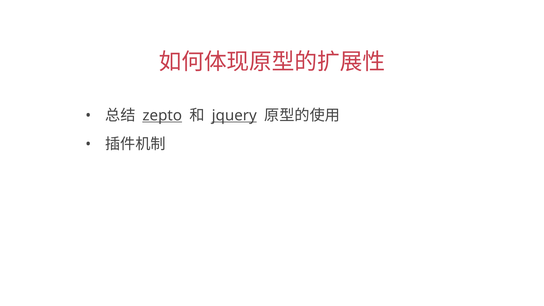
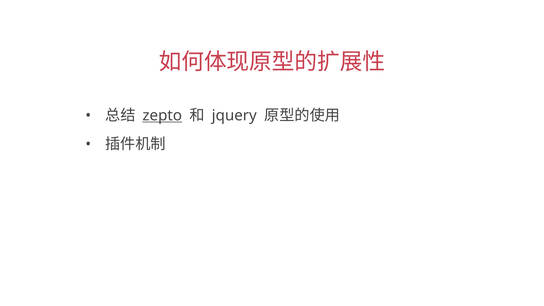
jquery underline: present -> none (234, 116)
